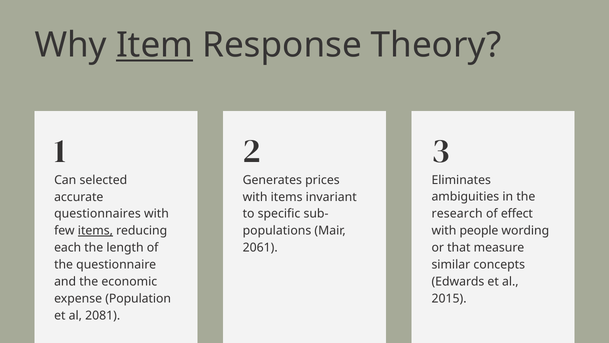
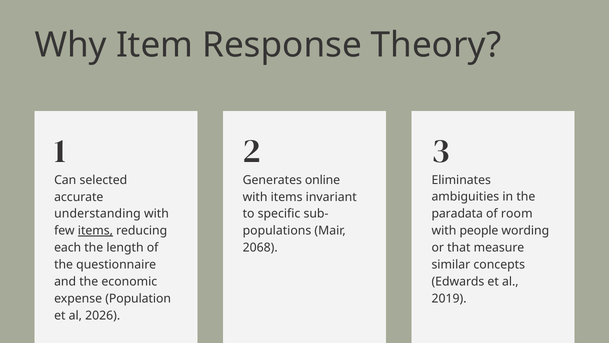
Item underline: present -> none (155, 45)
prices: prices -> online (323, 180)
questionnaires: questionnaires -> understanding (97, 214)
research: research -> paradata (457, 214)
effect: effect -> room (517, 214)
2061: 2061 -> 2068 (260, 247)
2015: 2015 -> 2019 (449, 298)
2081: 2081 -> 2026 (103, 315)
